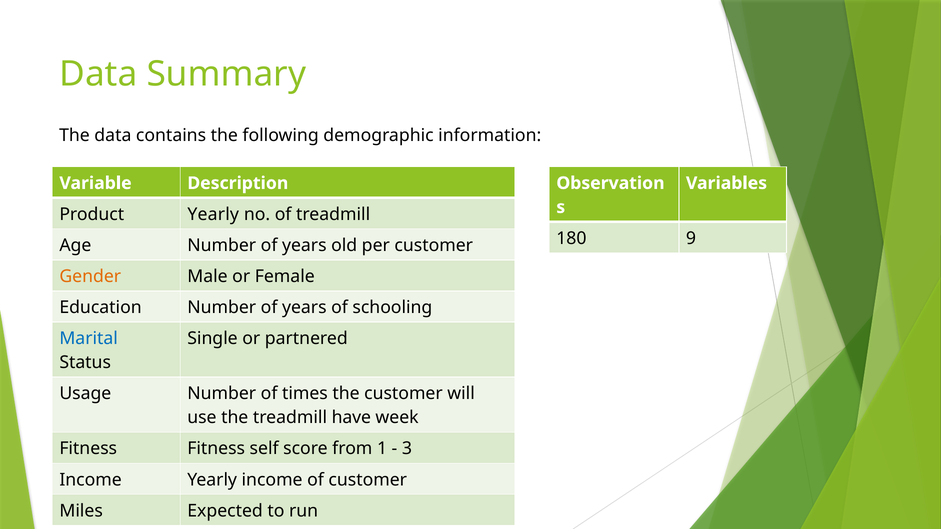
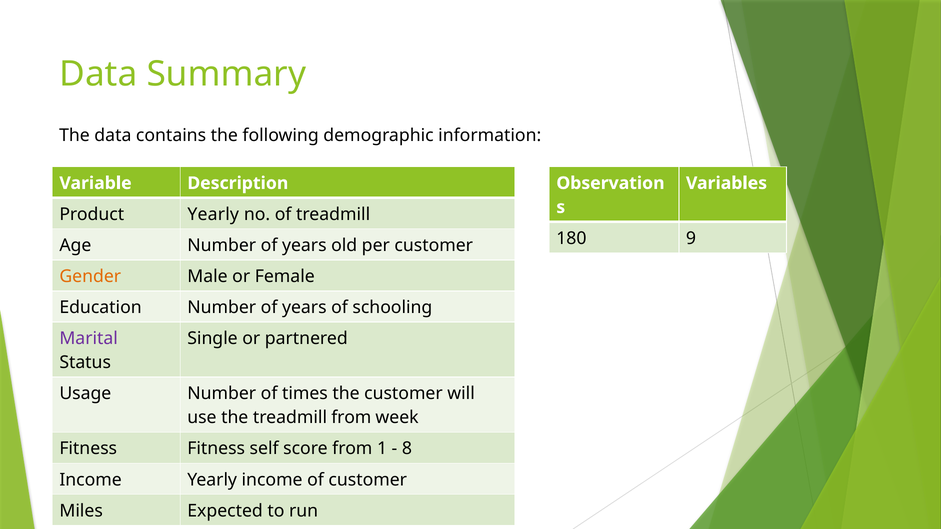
Marital colour: blue -> purple (89, 339)
treadmill have: have -> from (351, 418)
3: 3 -> 8 (407, 449)
